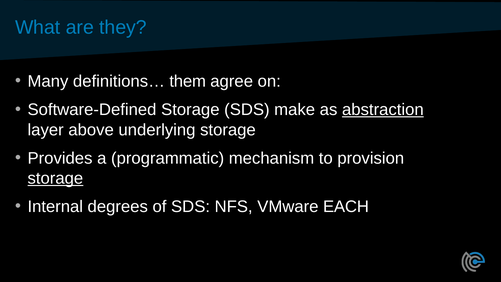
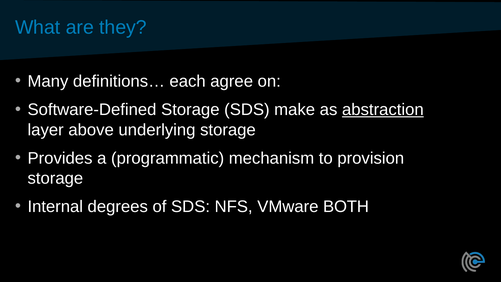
them: them -> each (188, 81)
storage underline: present -> none (55, 178)
EACH: EACH -> BOTH (346, 207)
